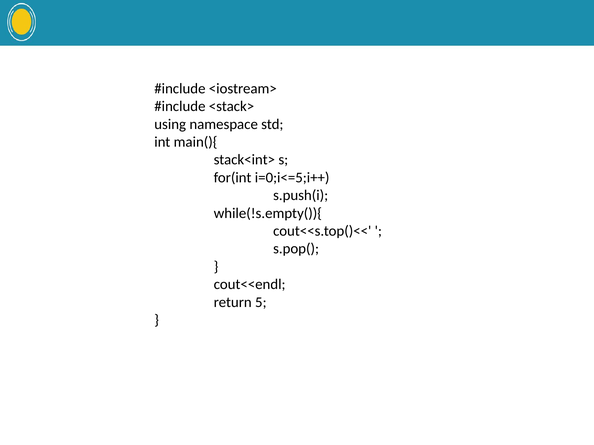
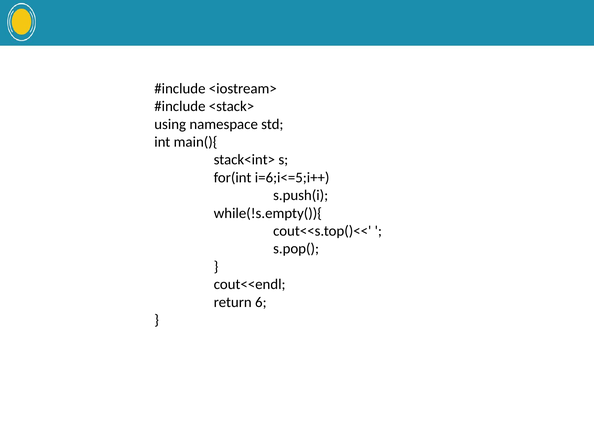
i=0;i<=5;i++: i=0;i<=5;i++ -> i=6;i<=5;i++ (292, 178)
5: 5 -> 6 (261, 303)
